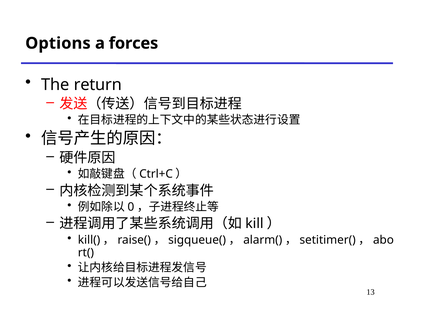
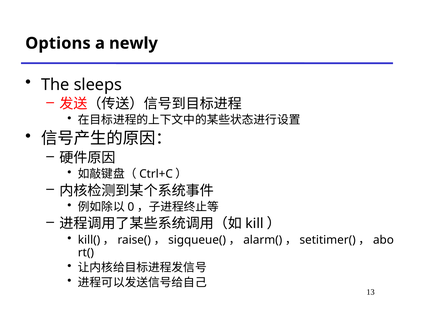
forces: forces -> newly (133, 43)
return: return -> sleeps (98, 85)
